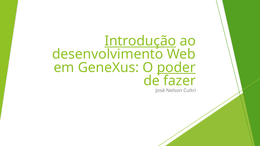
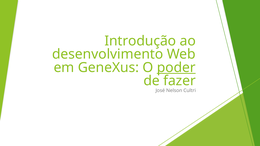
Introdução underline: present -> none (140, 41)
